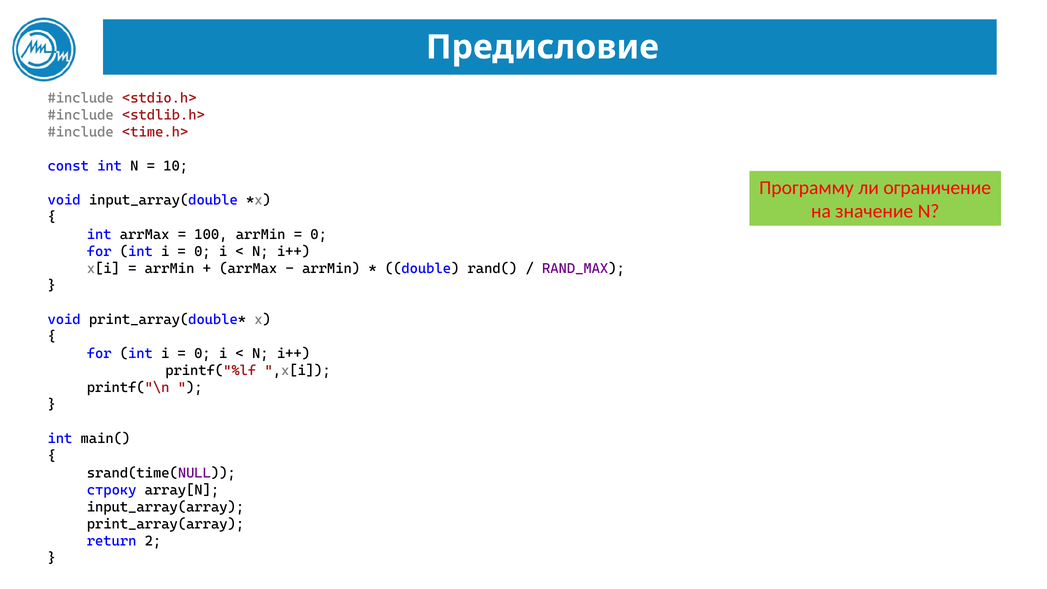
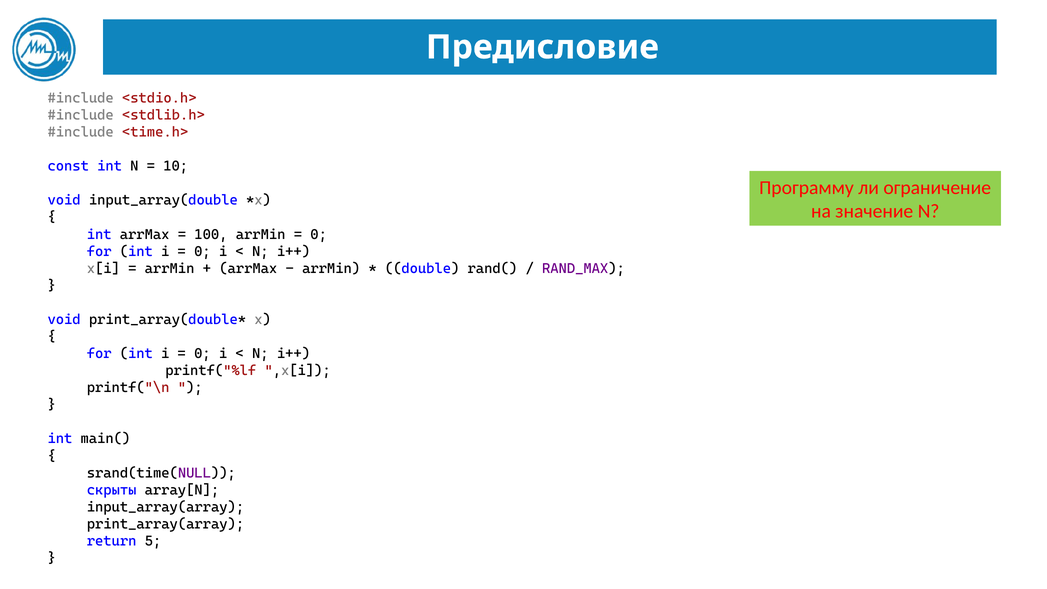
строку: строку -> скрыты (112, 490)
2: 2 -> 5 (153, 541)
